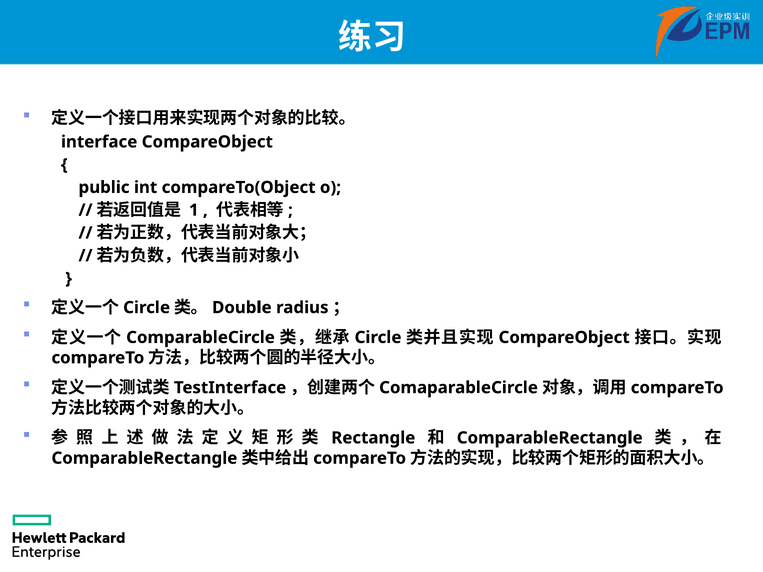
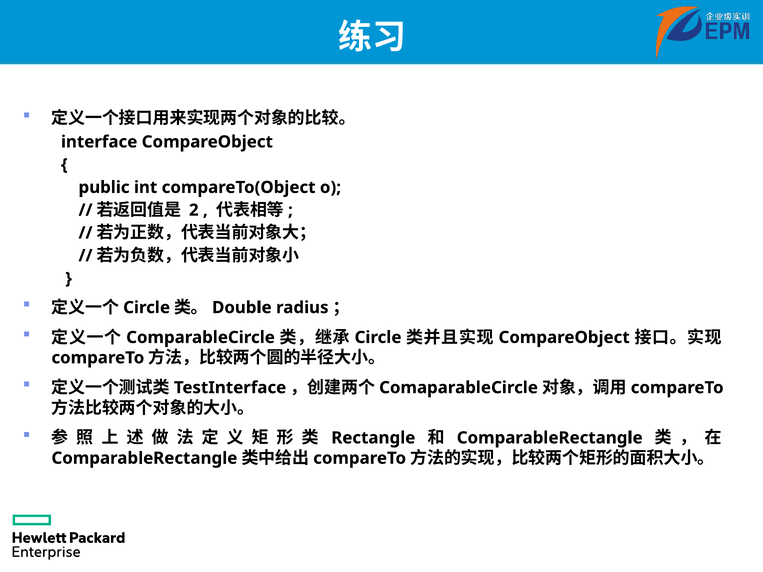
1: 1 -> 2 (194, 210)
